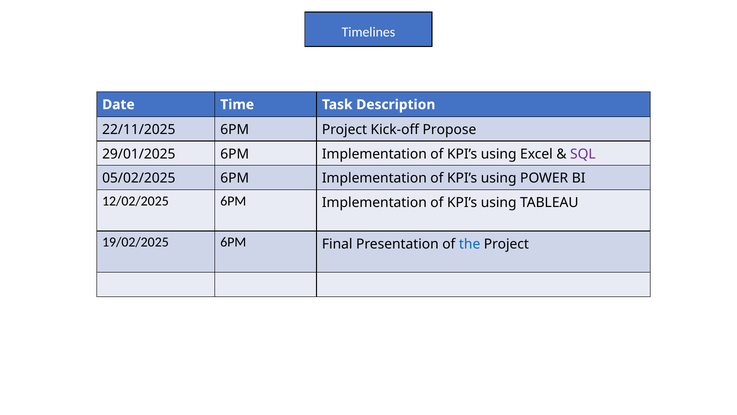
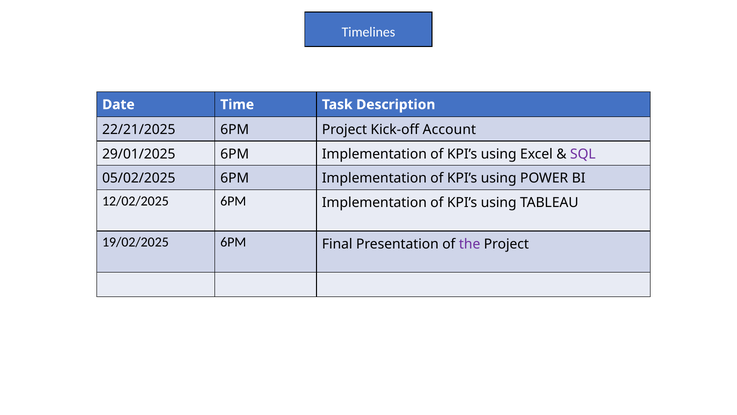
22/11/2025: 22/11/2025 -> 22/21/2025 (139, 129)
Propose: Propose -> Account (449, 129)
the colour: blue -> purple (470, 244)
